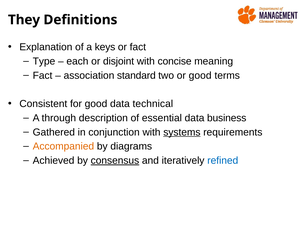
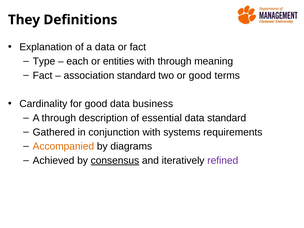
a keys: keys -> data (105, 47)
disjoint: disjoint -> entities (119, 61)
with concise: concise -> through (175, 61)
Consistent: Consistent -> Cardinality (43, 104)
technical: technical -> business (153, 104)
data business: business -> standard (227, 118)
systems underline: present -> none (182, 132)
refined colour: blue -> purple (223, 161)
